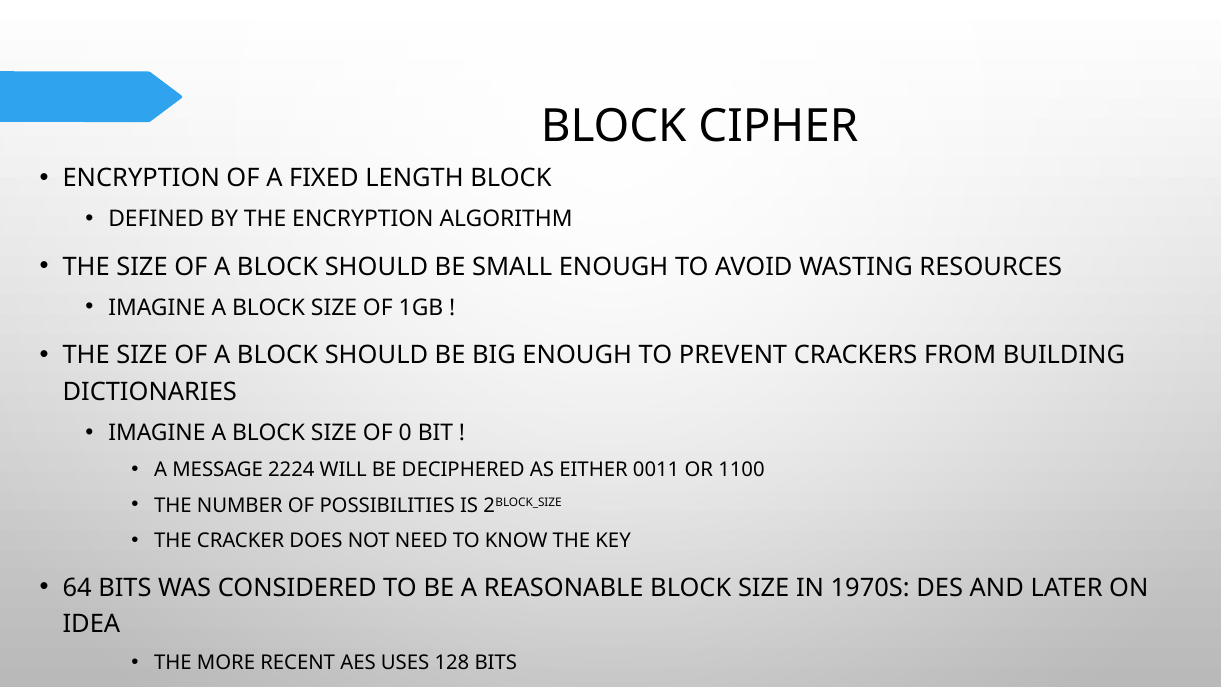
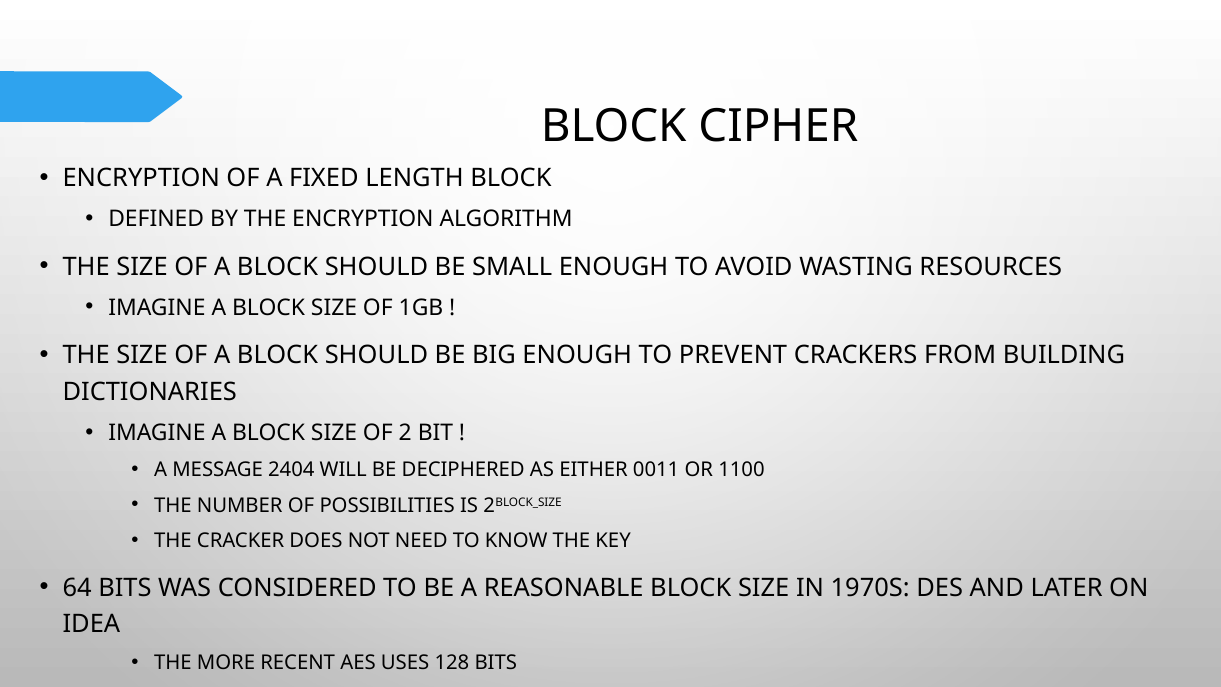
0: 0 -> 2 (405, 433)
2224: 2224 -> 2404 (291, 470)
